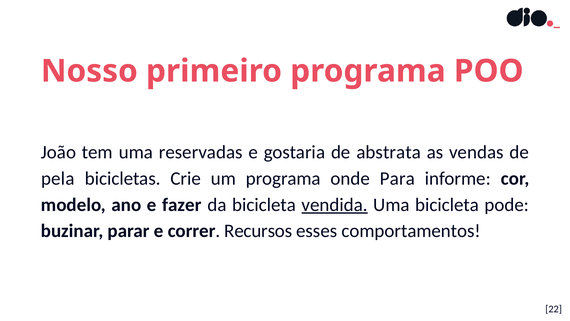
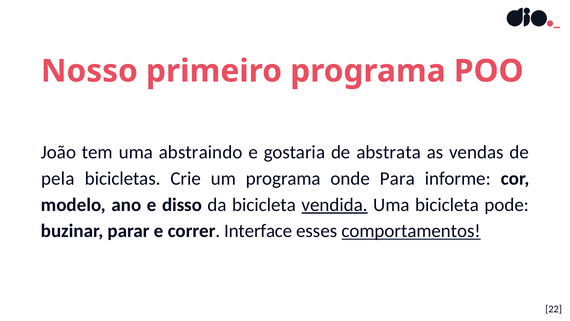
reservadas: reservadas -> abstraindo (201, 152)
fazer: fazer -> disso (182, 205)
Recursos: Recursos -> Interface (258, 231)
comportamentos underline: none -> present (411, 231)
